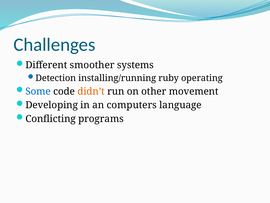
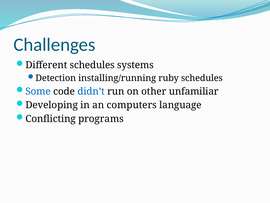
Different smoother: smoother -> schedules (92, 65)
ruby operating: operating -> schedules (202, 78)
didn’t colour: orange -> blue (91, 91)
movement: movement -> unfamiliar (194, 91)
